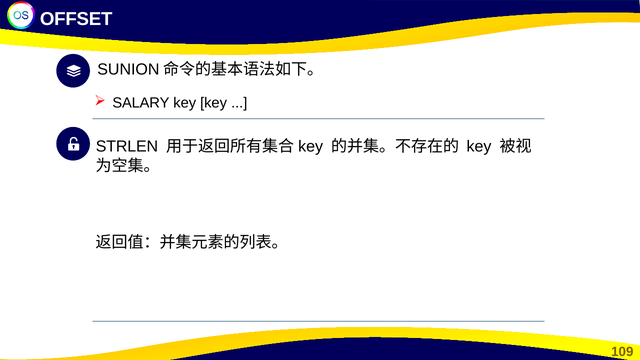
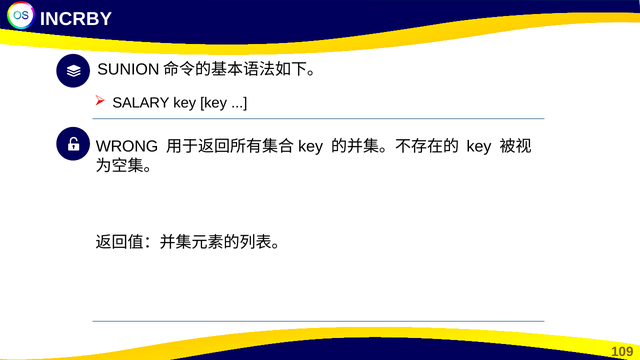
OFFSET: OFFSET -> INCRBY (76, 19)
STRLEN: STRLEN -> WRONG (127, 147)
